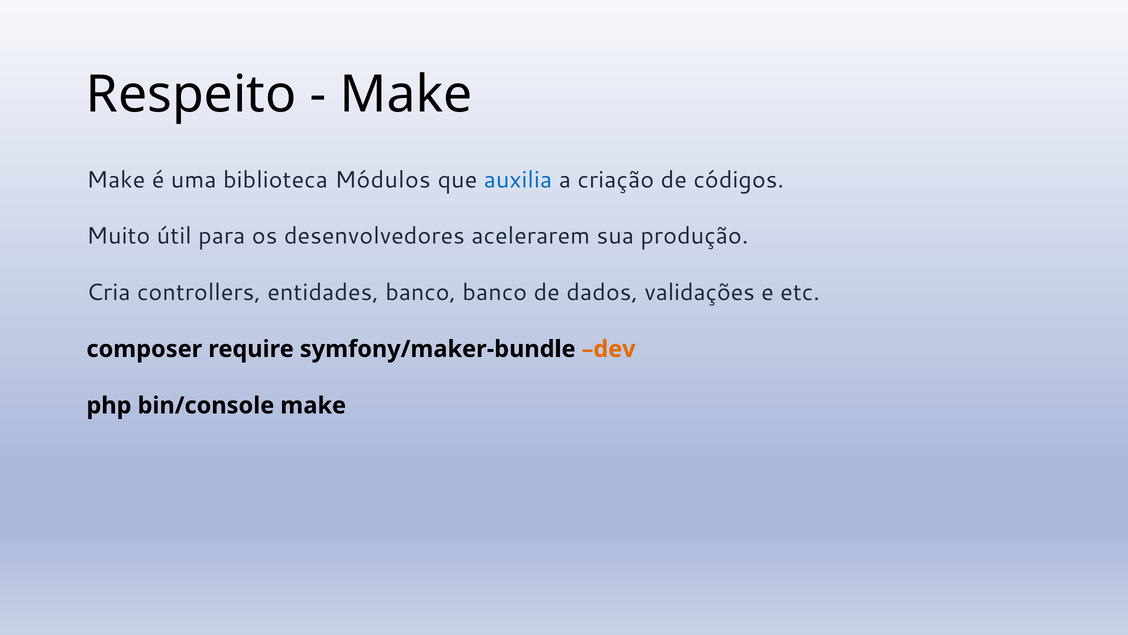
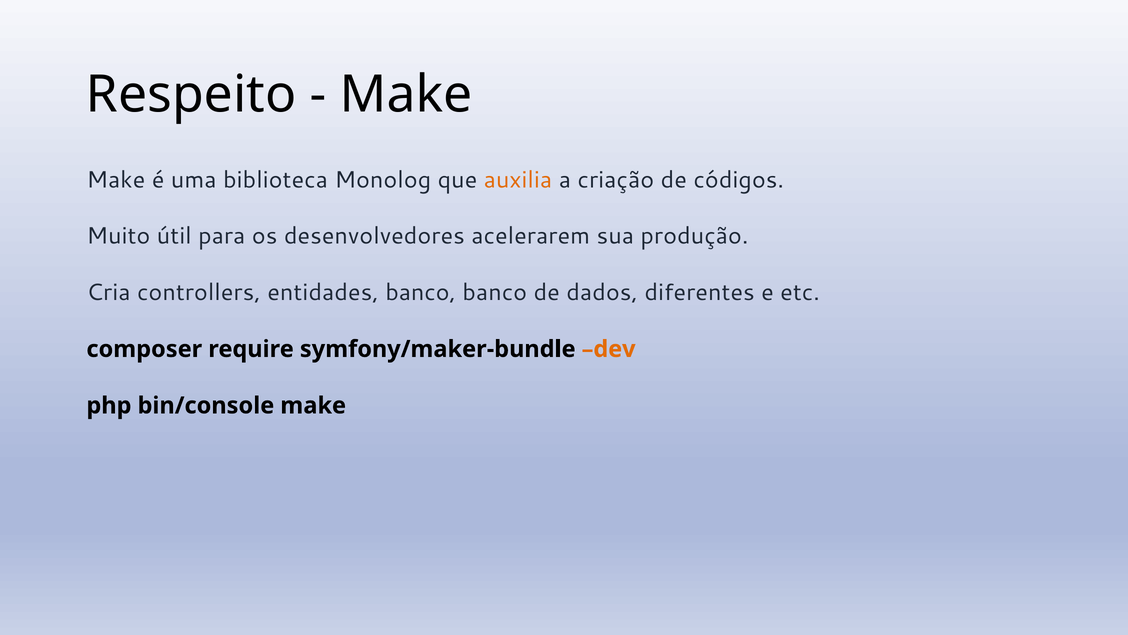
Módulos: Módulos -> Monolog (383, 180)
auxilia colour: blue -> orange (518, 180)
validações: validações -> diferentes (700, 292)
